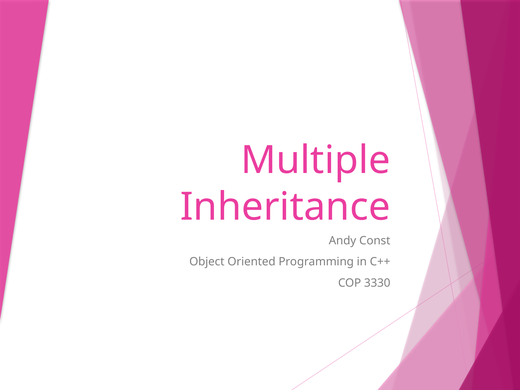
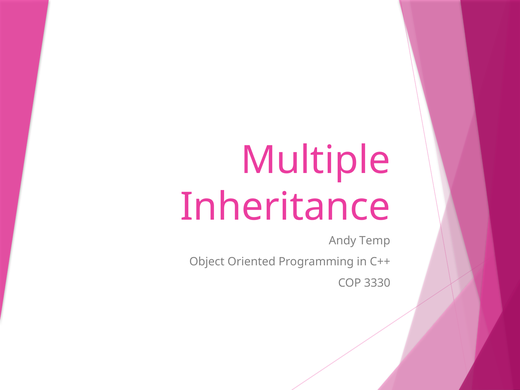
Const: Const -> Temp (375, 241)
